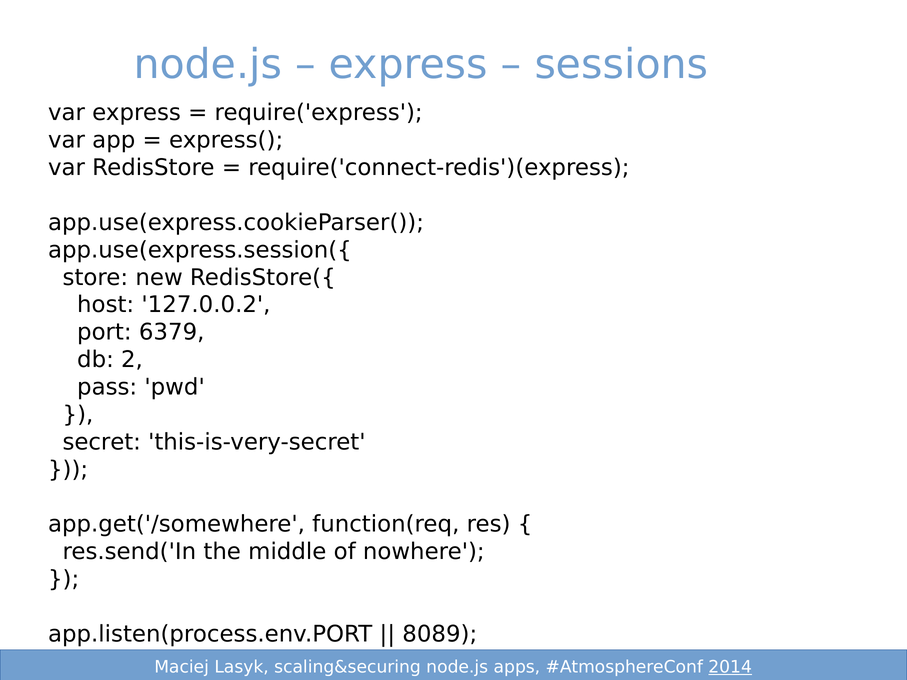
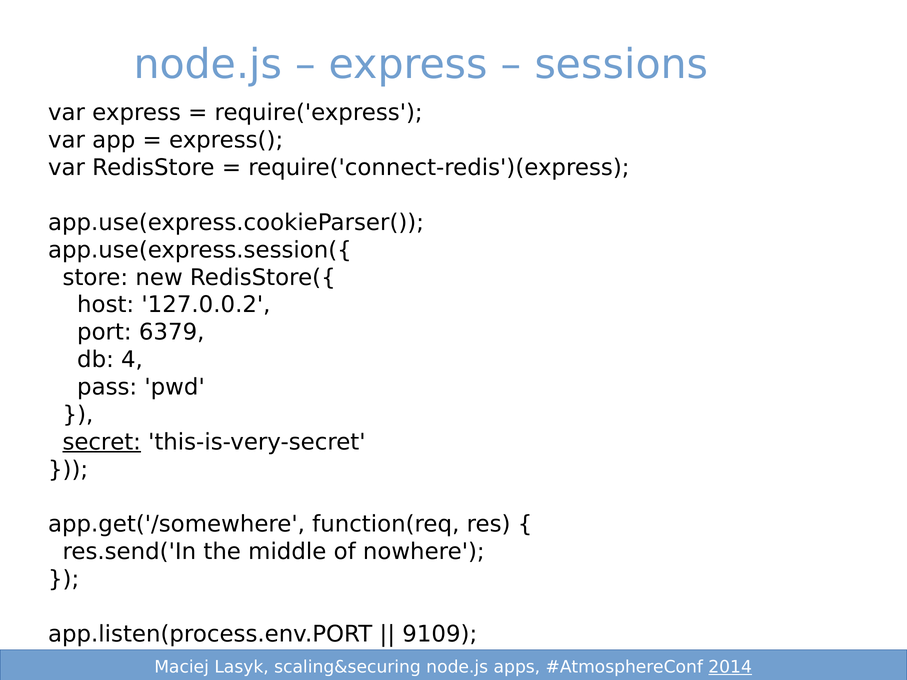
2: 2 -> 4 (132, 360)
secret underline: none -> present (102, 442)
8089: 8089 -> 9109 (440, 634)
